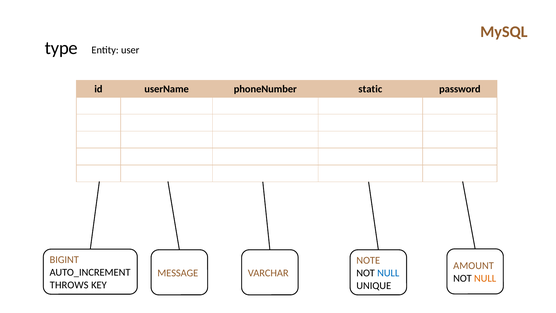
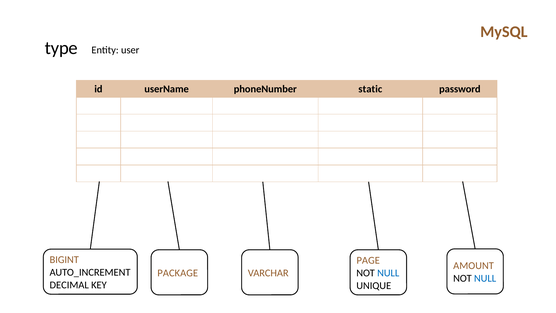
NOTE: NOTE -> PAGE (368, 260)
MESSAGE: MESSAGE -> PACKAGE (178, 273)
NULL colour: orange -> blue (485, 278)
THROWS: THROWS -> DECIMAL (69, 285)
